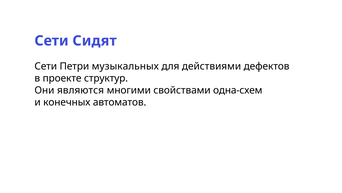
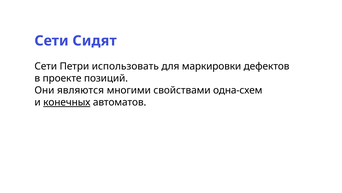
музыкальных: музыкальных -> использовать (125, 66)
действиями: действиями -> маркировки (212, 66)
структур: структур -> позиций (106, 78)
конечных underline: none -> present (67, 102)
